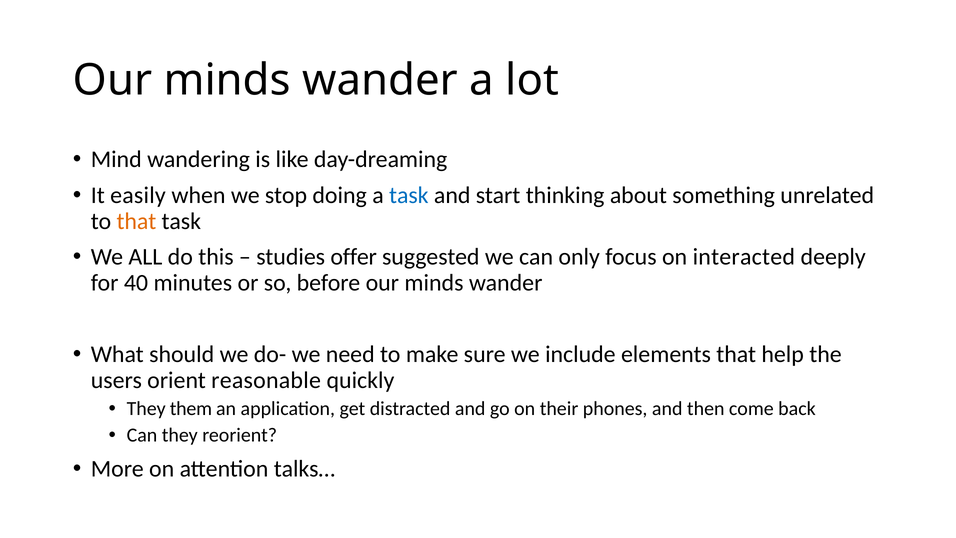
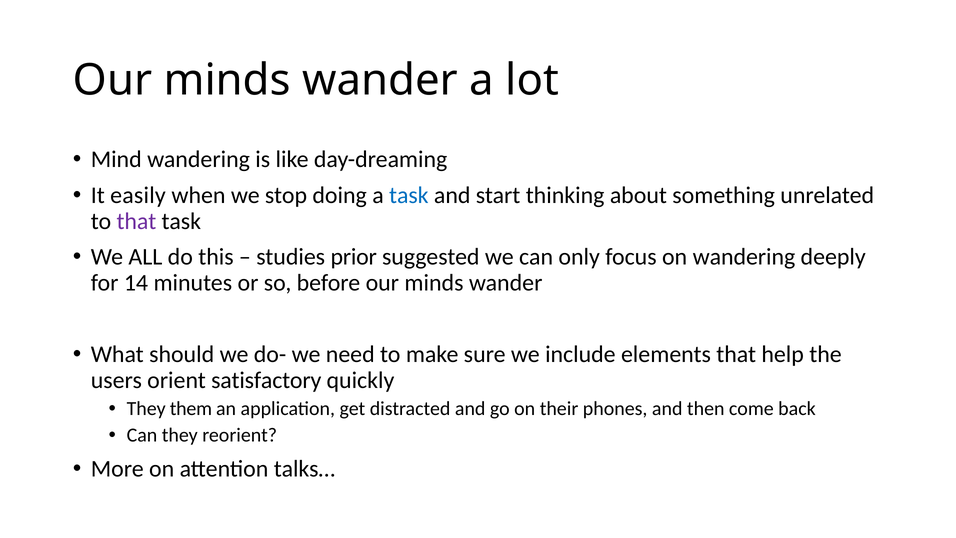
that colour: orange -> purple (136, 221)
offer: offer -> prior (354, 257)
on interacted: interacted -> wandering (744, 257)
40: 40 -> 14 (136, 283)
reasonable: reasonable -> satisfactory (266, 380)
